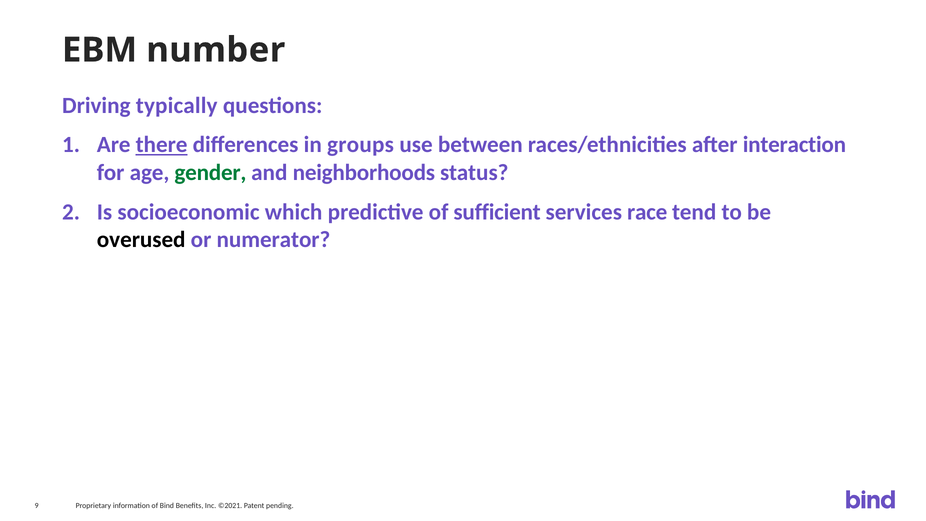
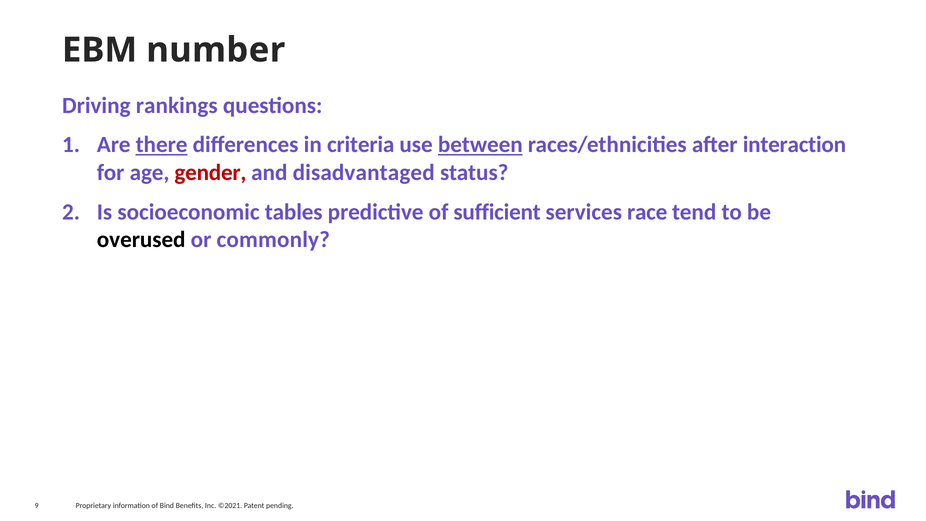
typically: typically -> rankings (177, 105)
groups: groups -> criteria (361, 145)
between underline: none -> present (480, 145)
gender colour: green -> red (210, 172)
neighborhoods: neighborhoods -> disadvantaged (364, 172)
which: which -> tables (294, 212)
numerator: numerator -> commonly (273, 240)
